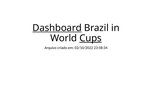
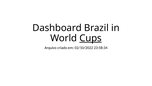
Dashboard underline: present -> none (57, 28)
